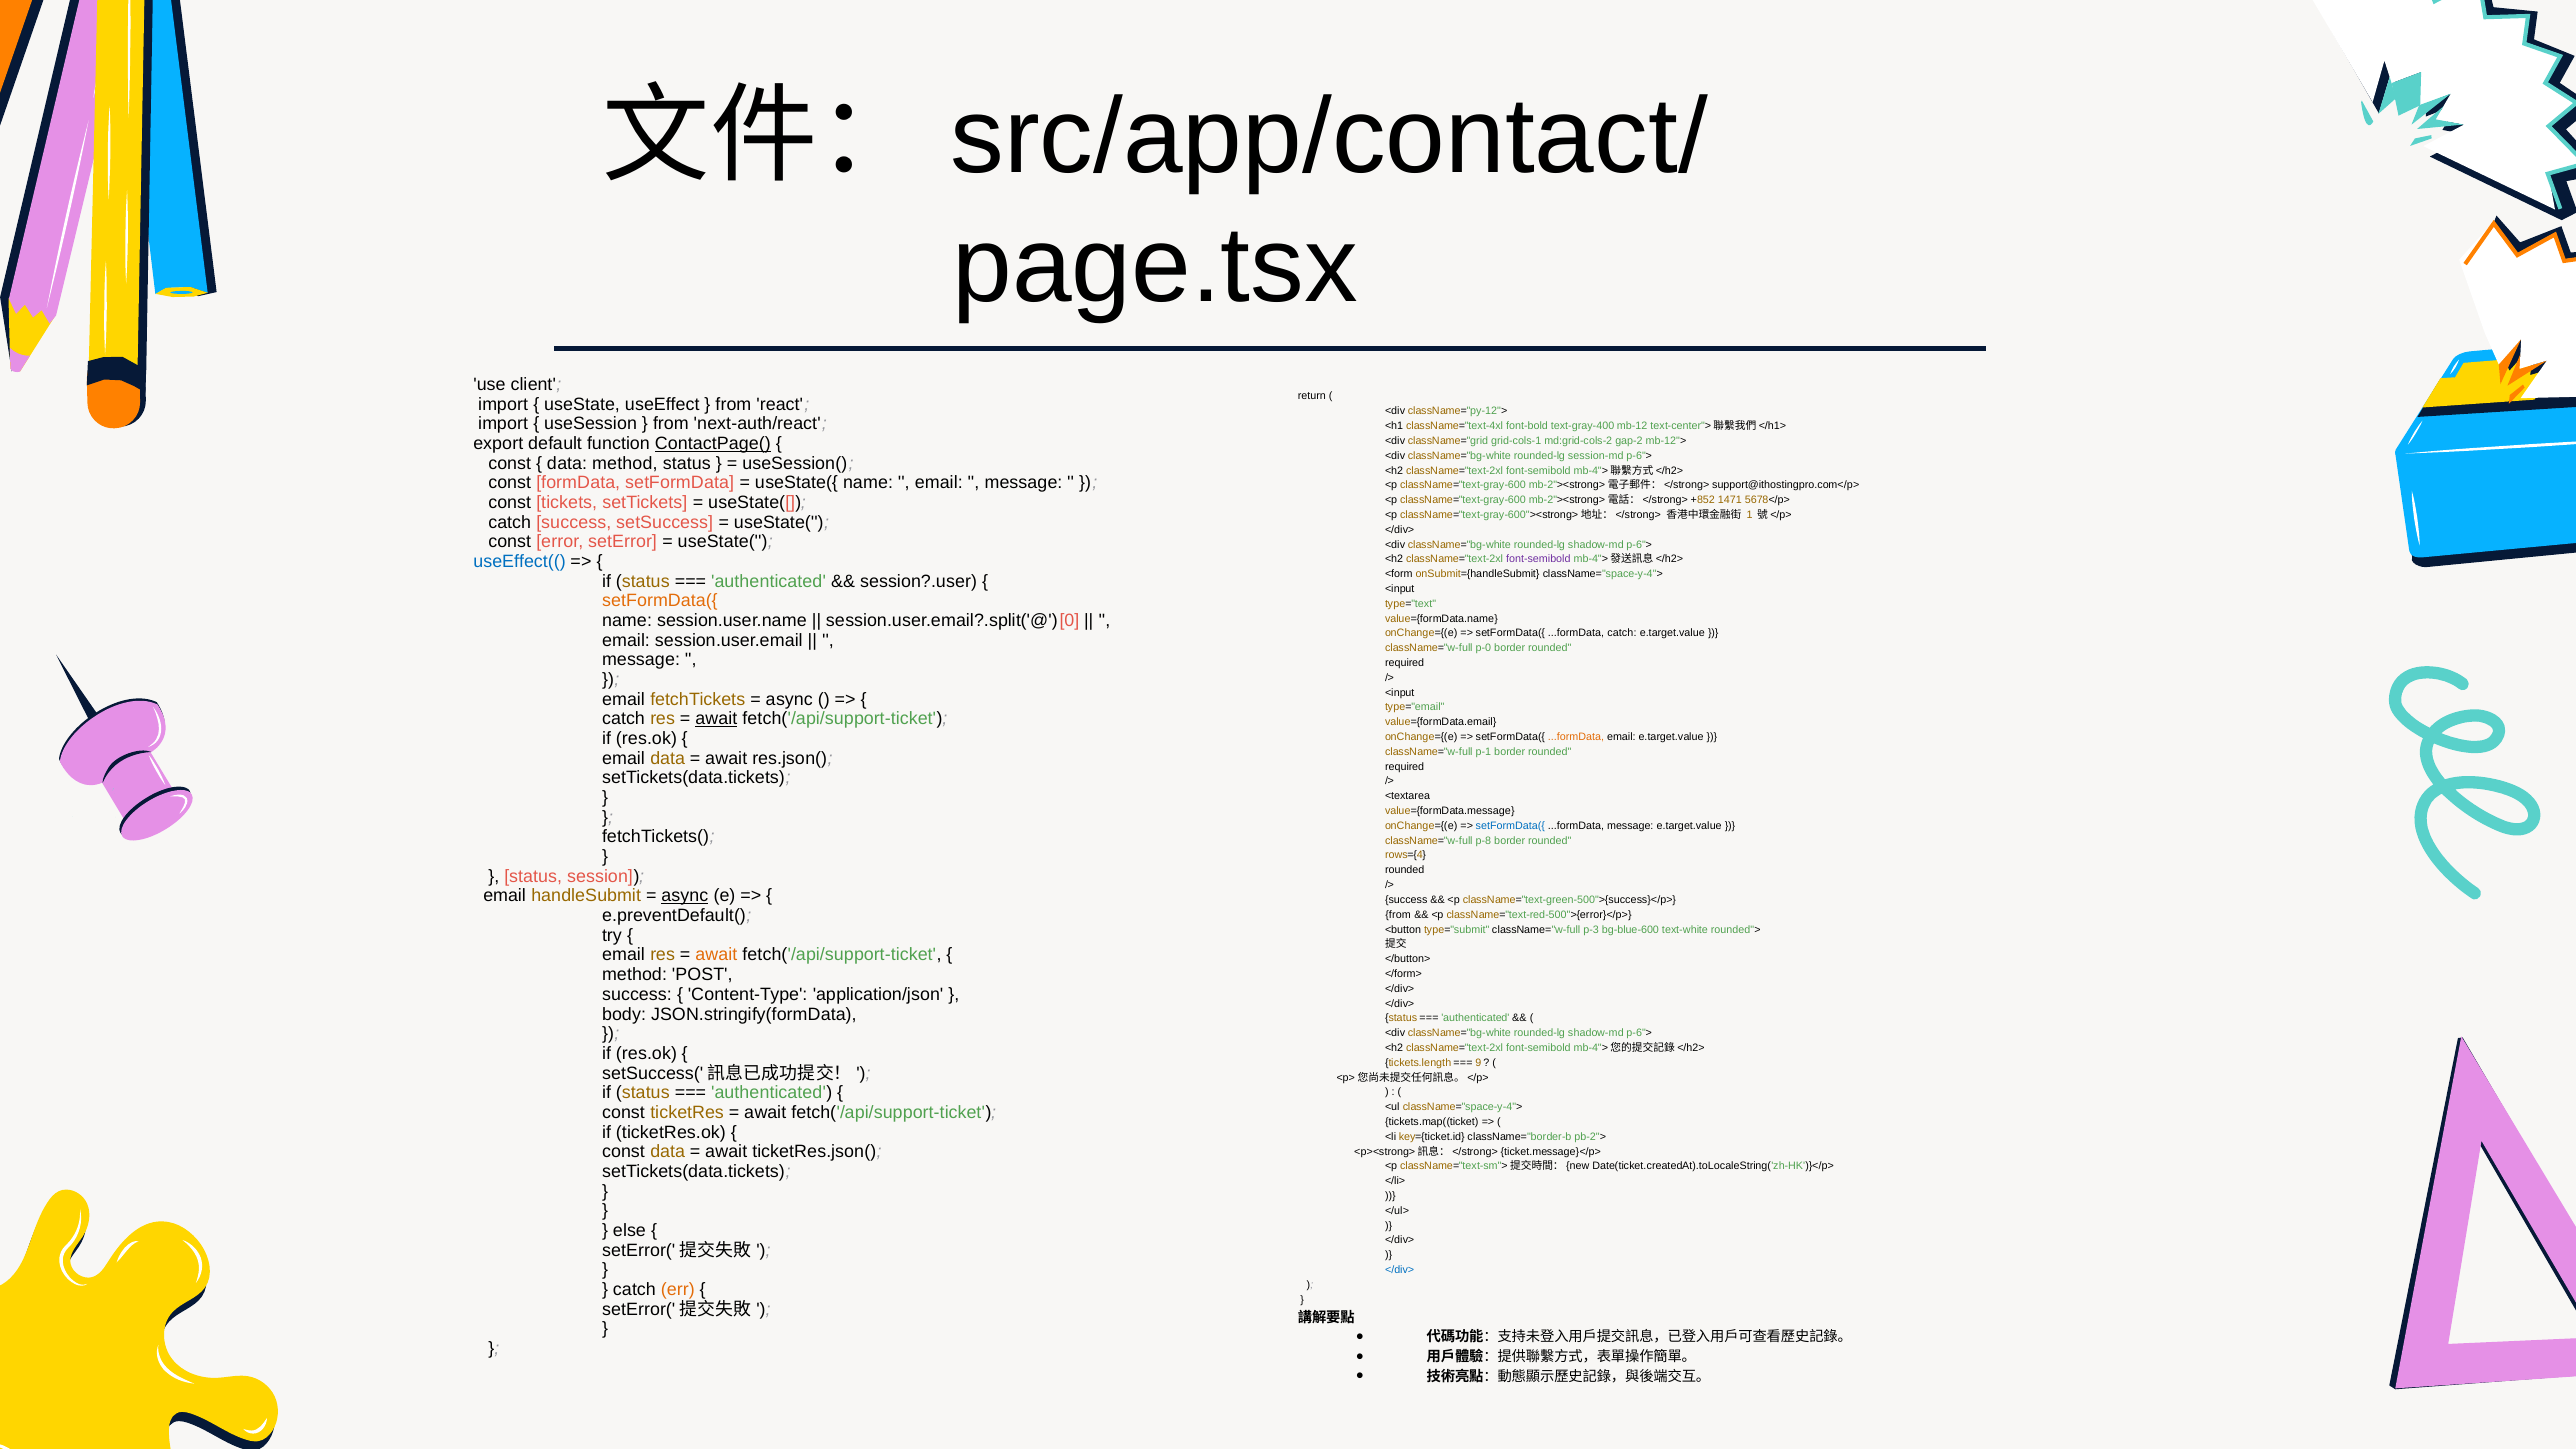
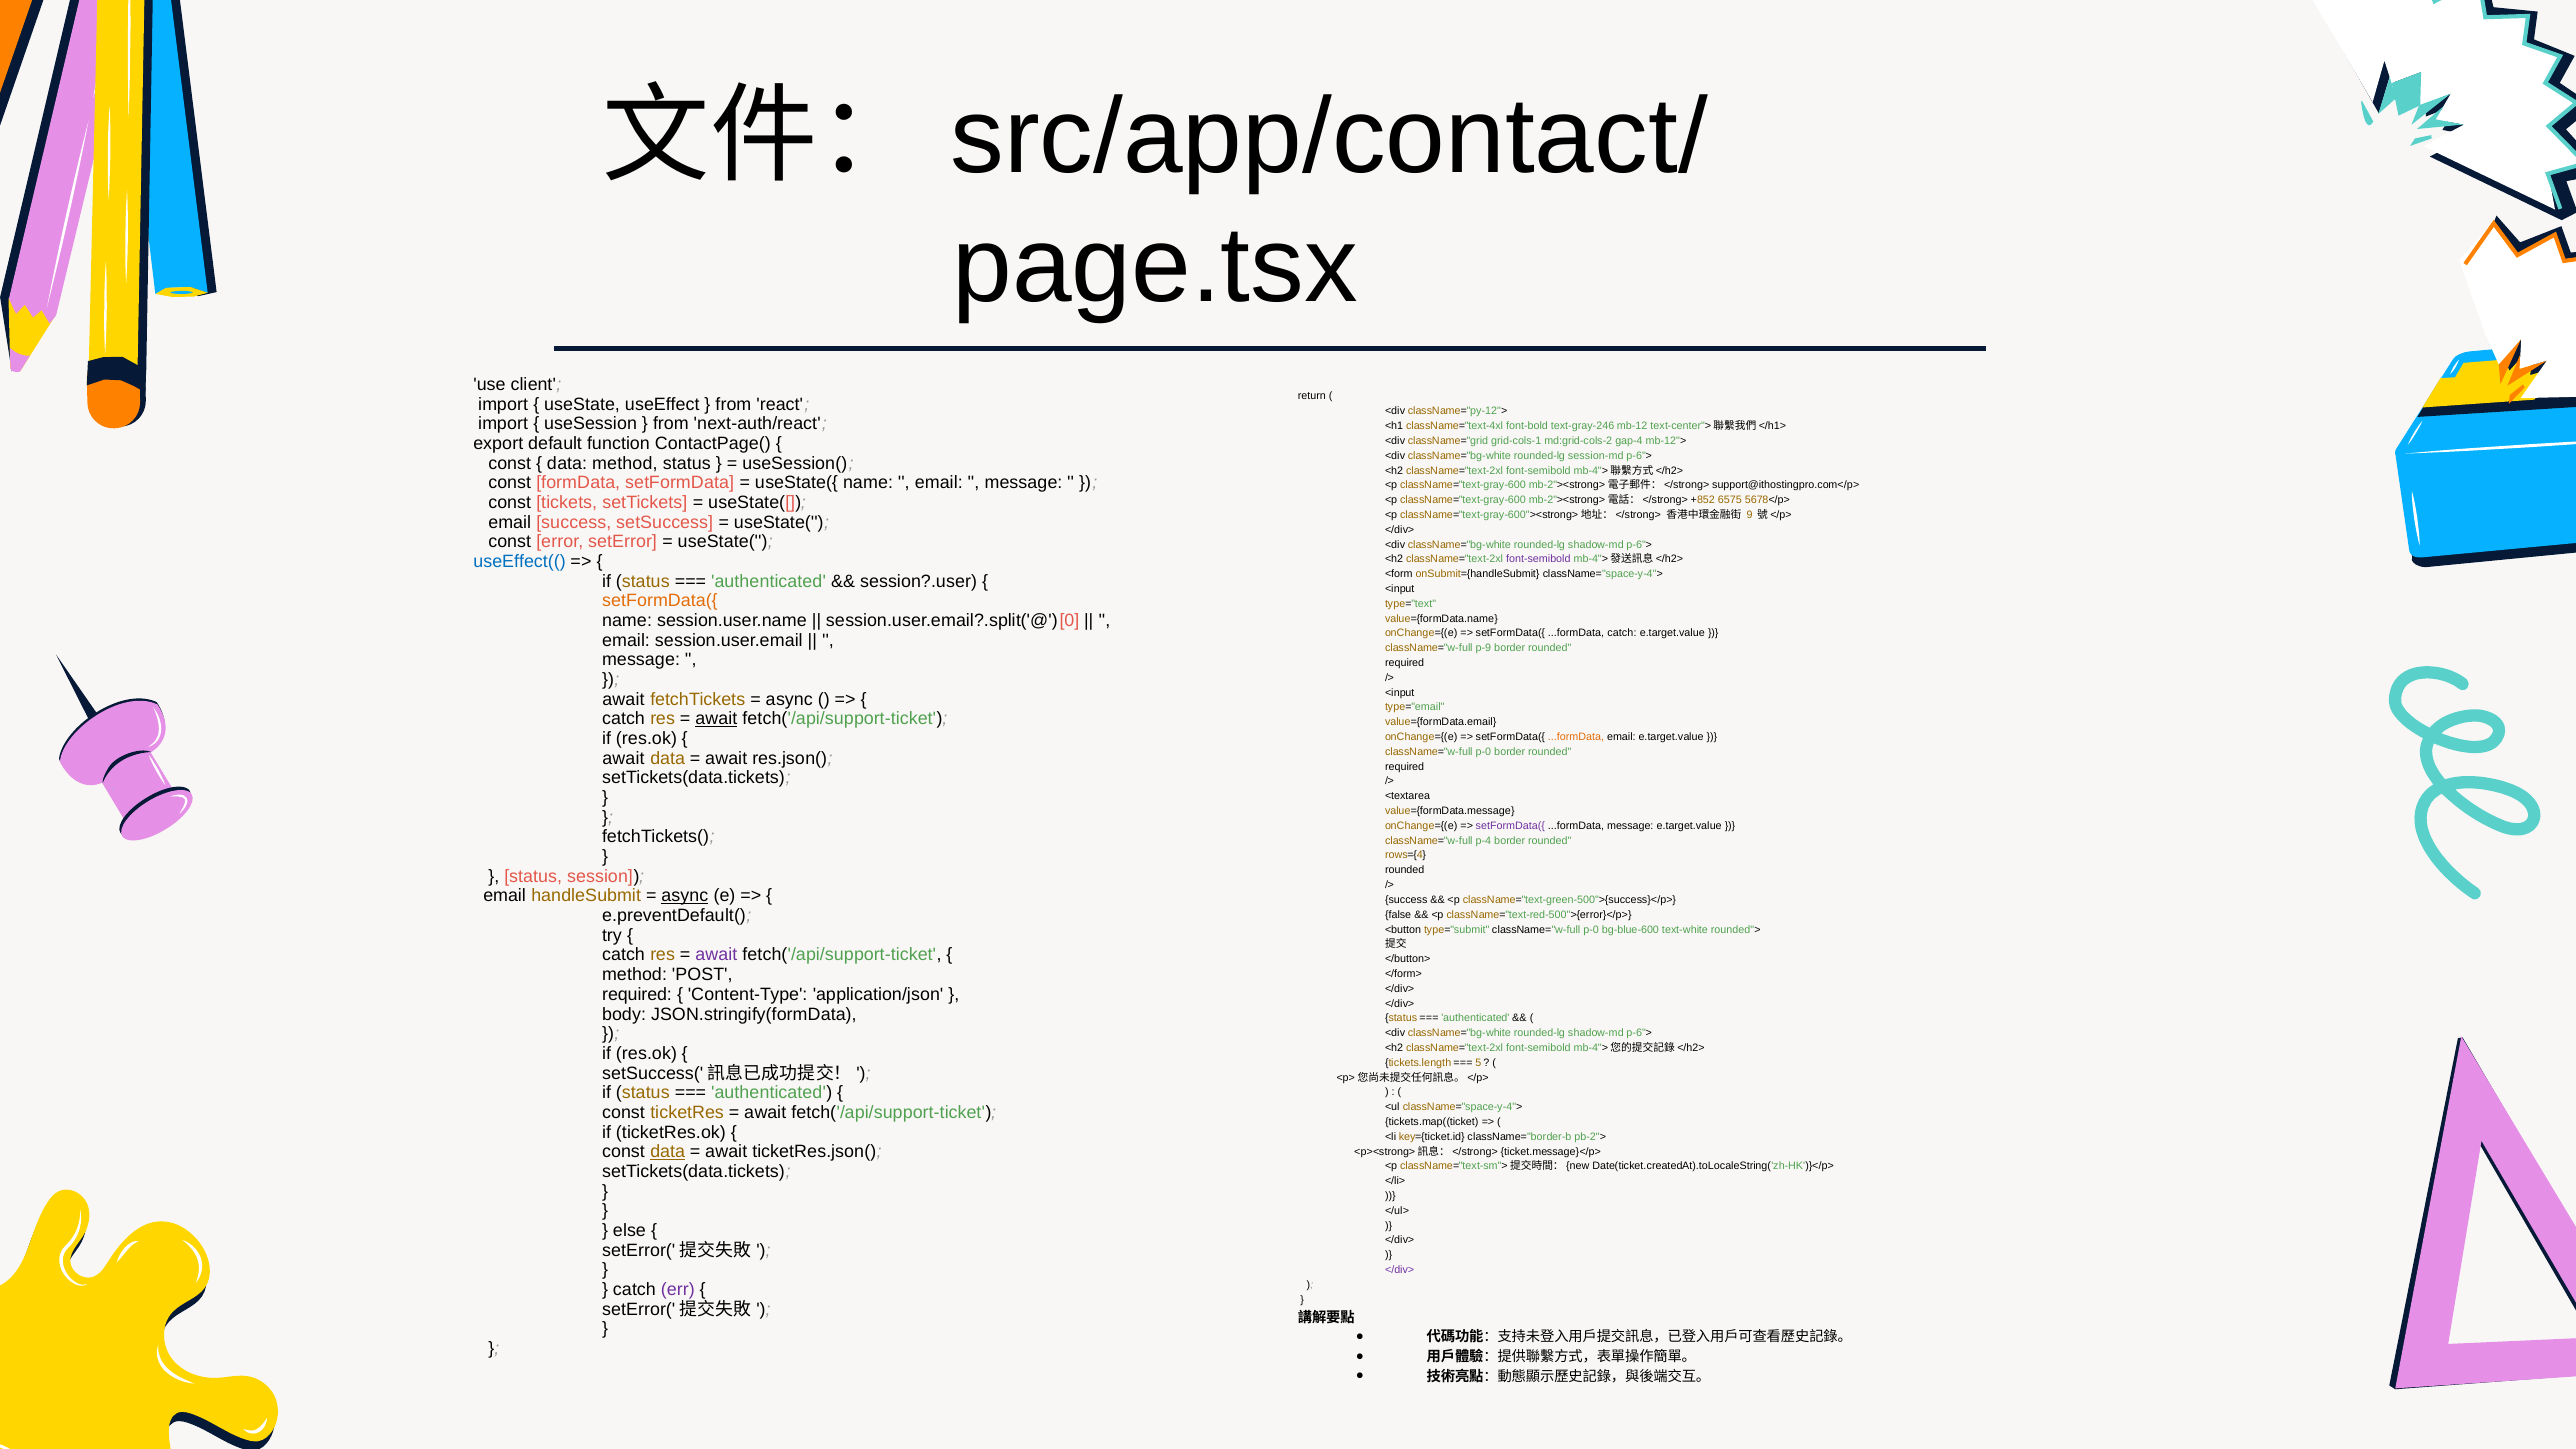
text-gray-400: text-gray-400 -> text-gray-246 (1583, 426)
ContactPage( underline: present -> none (713, 444)
gap-2: gap-2 -> gap-4 (1629, 441)
1471: 1471 -> 6575 (1730, 500)
1: 1 -> 9 (1749, 515)
catch: catch -> email (510, 522)
p-0: p-0 -> p-9 (1483, 648)
email: email -> await (623, 699)
p-1: p-1 -> p-0 (1483, 752)
email: email -> await (623, 758)
setFormData({ colour: blue -> purple (1510, 826)
p-8: p-8 -> p-4 (1483, 841)
from: from -> false (1398, 915)
type="submit className="w-full p-3: p-3 -> p-0 (1591, 929)
email: email -> catch (624, 955)
await colour: orange -> purple (716, 955)
success: success -> required (637, 994)
9: 9 -> 5 (1478, 1063)
data underline: none -> present (668, 1152)
</div> colour: blue -> purple (1400, 1270)
err colour: orange -> purple (678, 1290)
